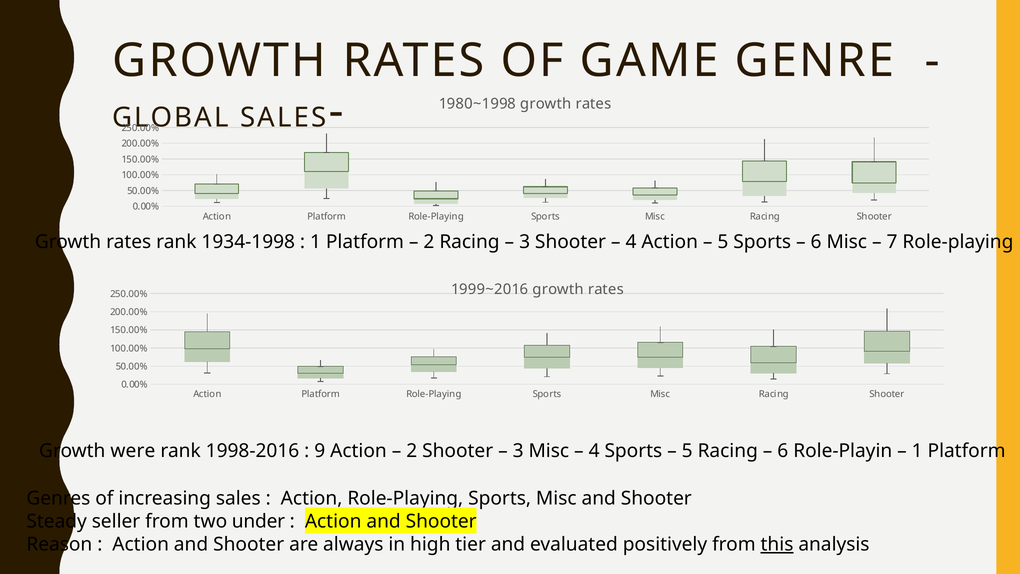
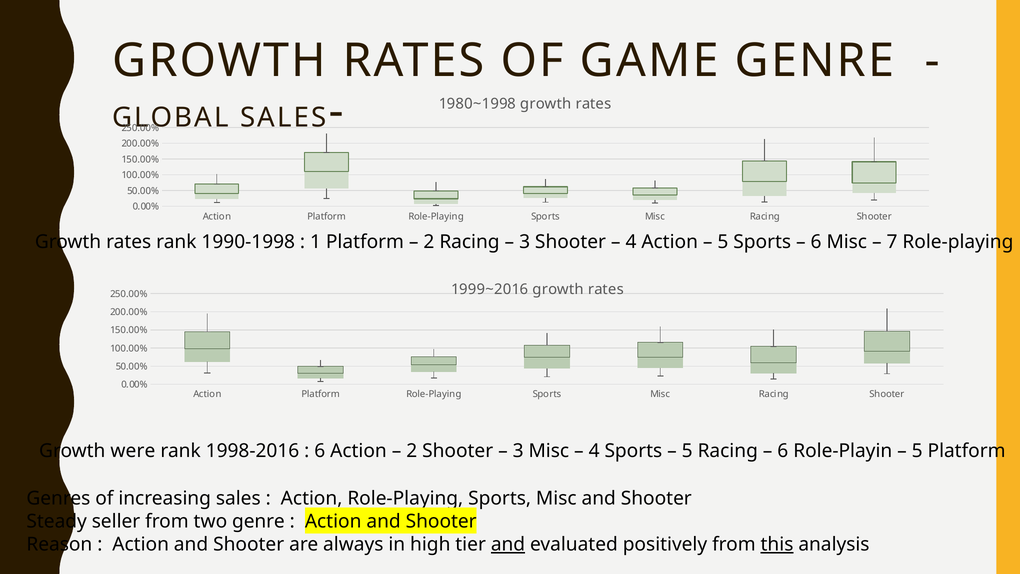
1934-1998: 1934-1998 -> 1990-1998 (248, 242)
9: 9 -> 6 (320, 451)
1: 1 -> 5 (917, 451)
two under: under -> genre (258, 521)
and underline: none -> present (508, 544)
